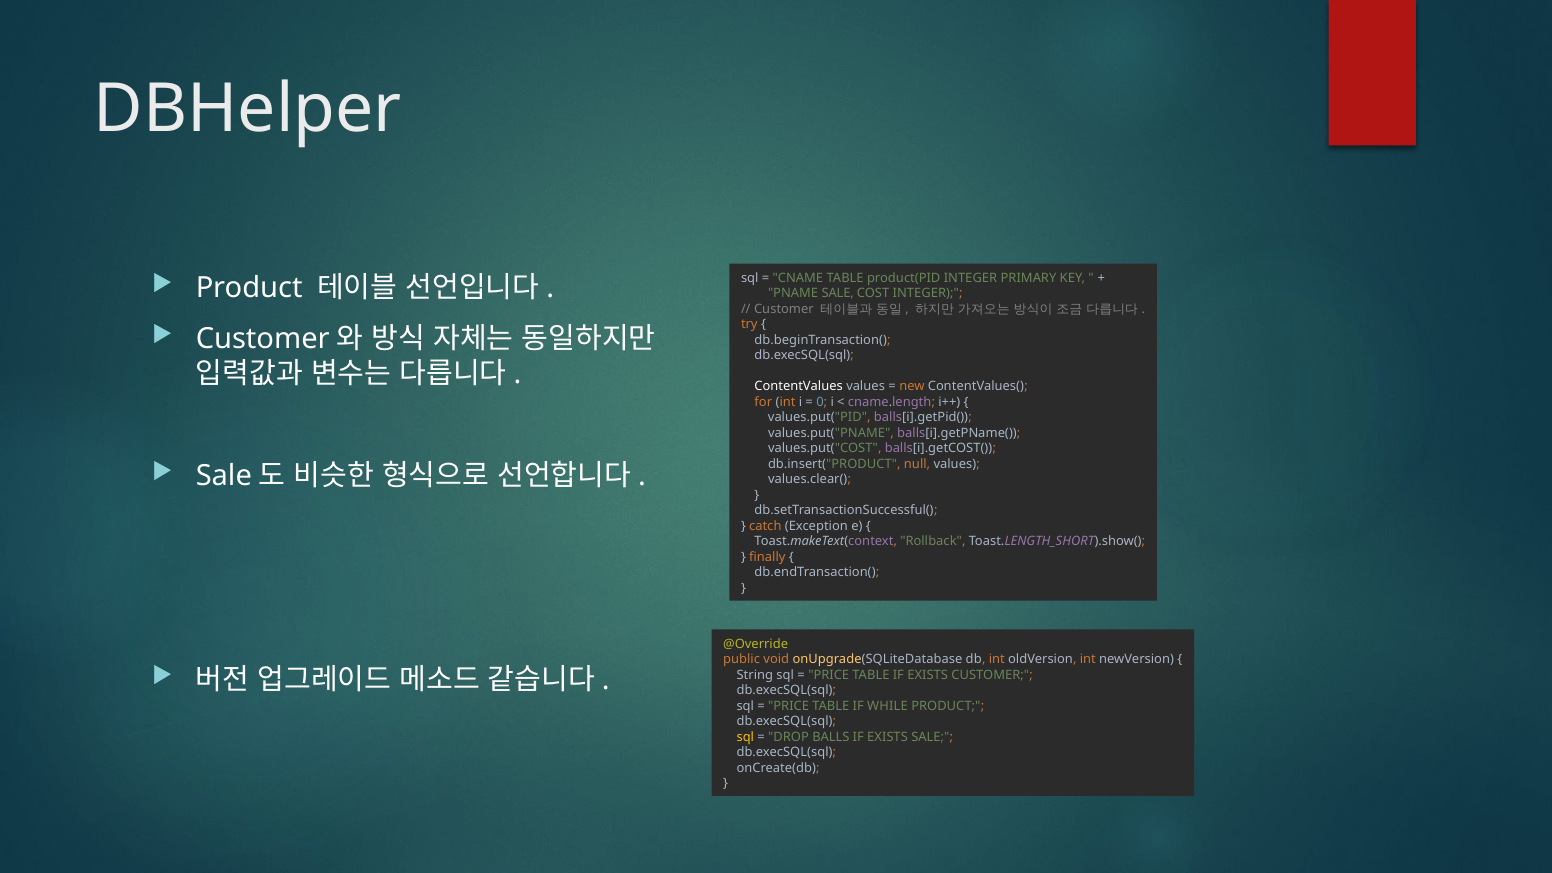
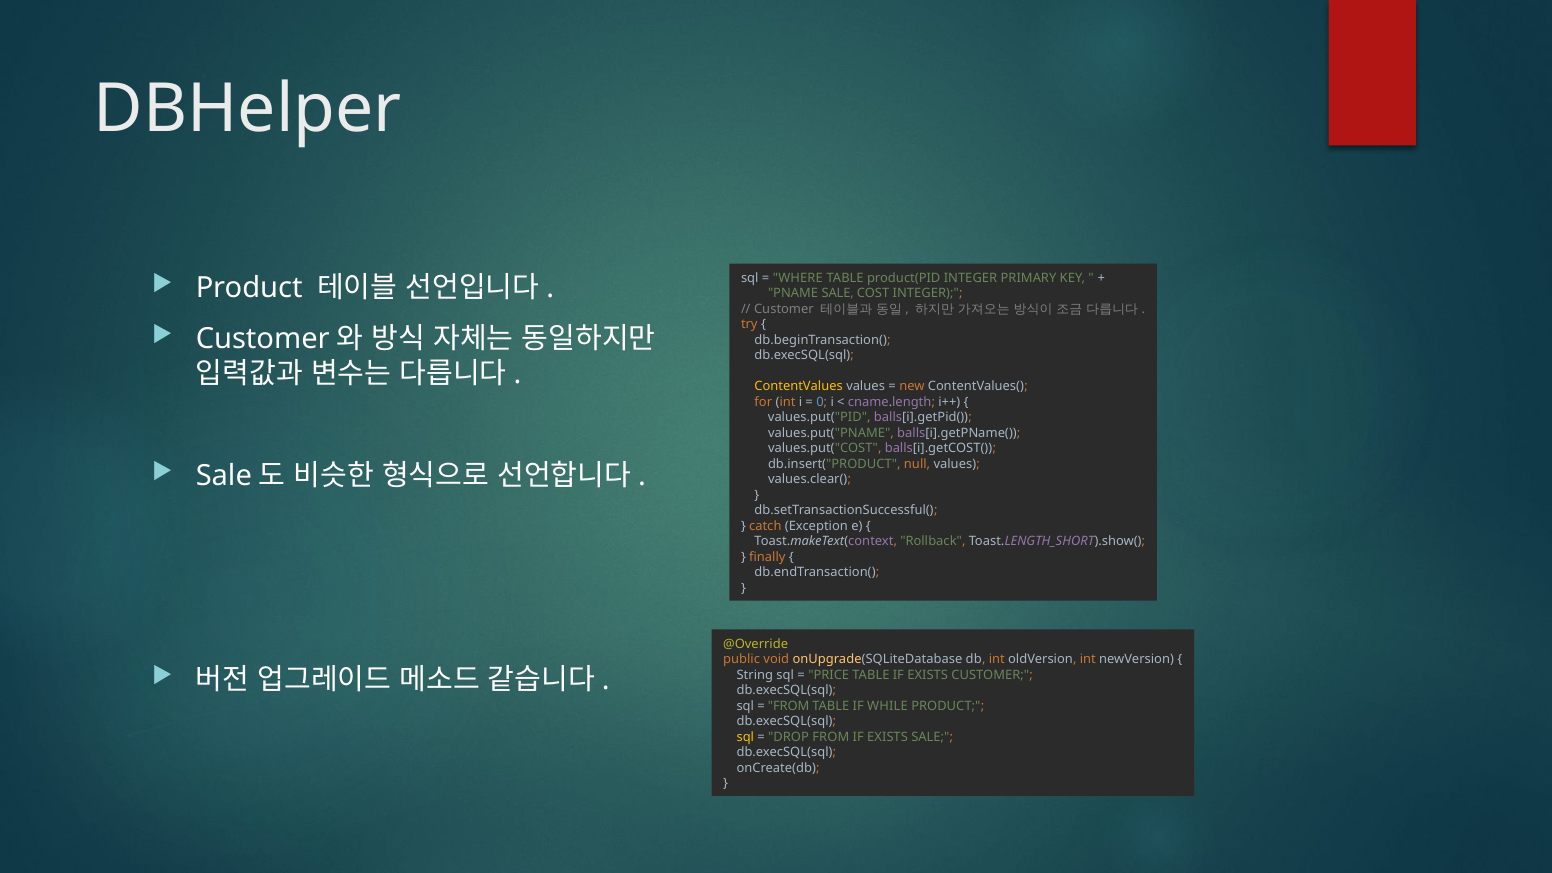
CNAME: CNAME -> WHERE (798, 278)
ContentValues colour: white -> yellow (799, 387)
PRICE: PRICE -> FROM (789, 706)
DROP BALLS: BALLS -> FROM (831, 737)
